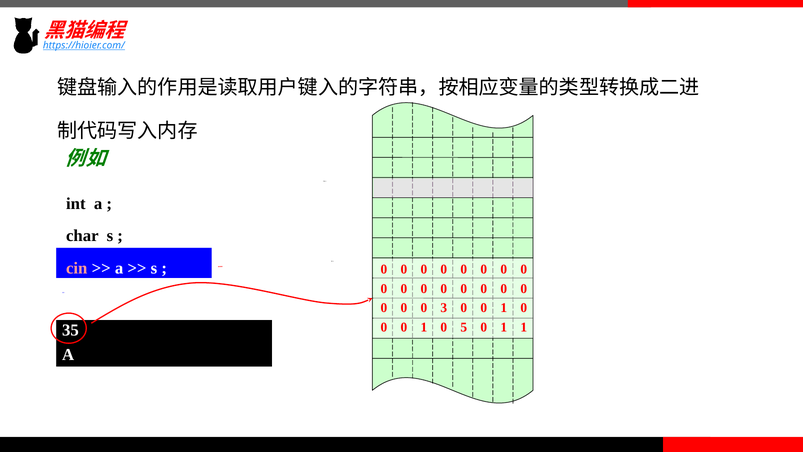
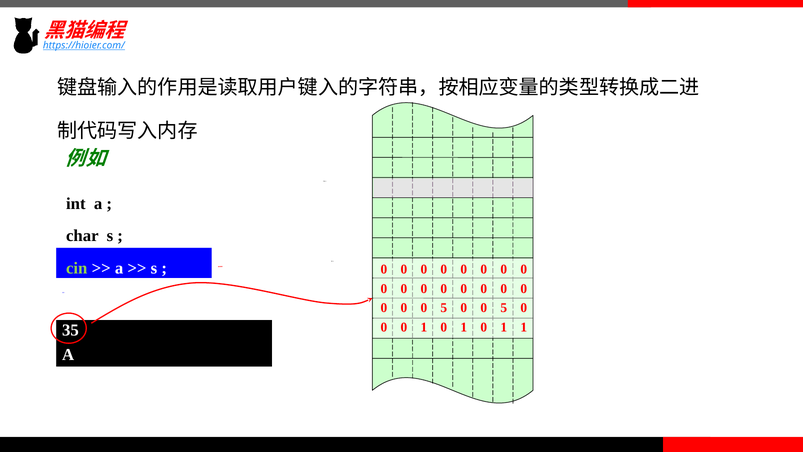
cin colour: pink -> light green (77, 268)
0 0 0 3: 3 -> 5 (444, 308)
1: 1 -> 5 (504, 308)
5: 5 -> 1 (464, 327)
